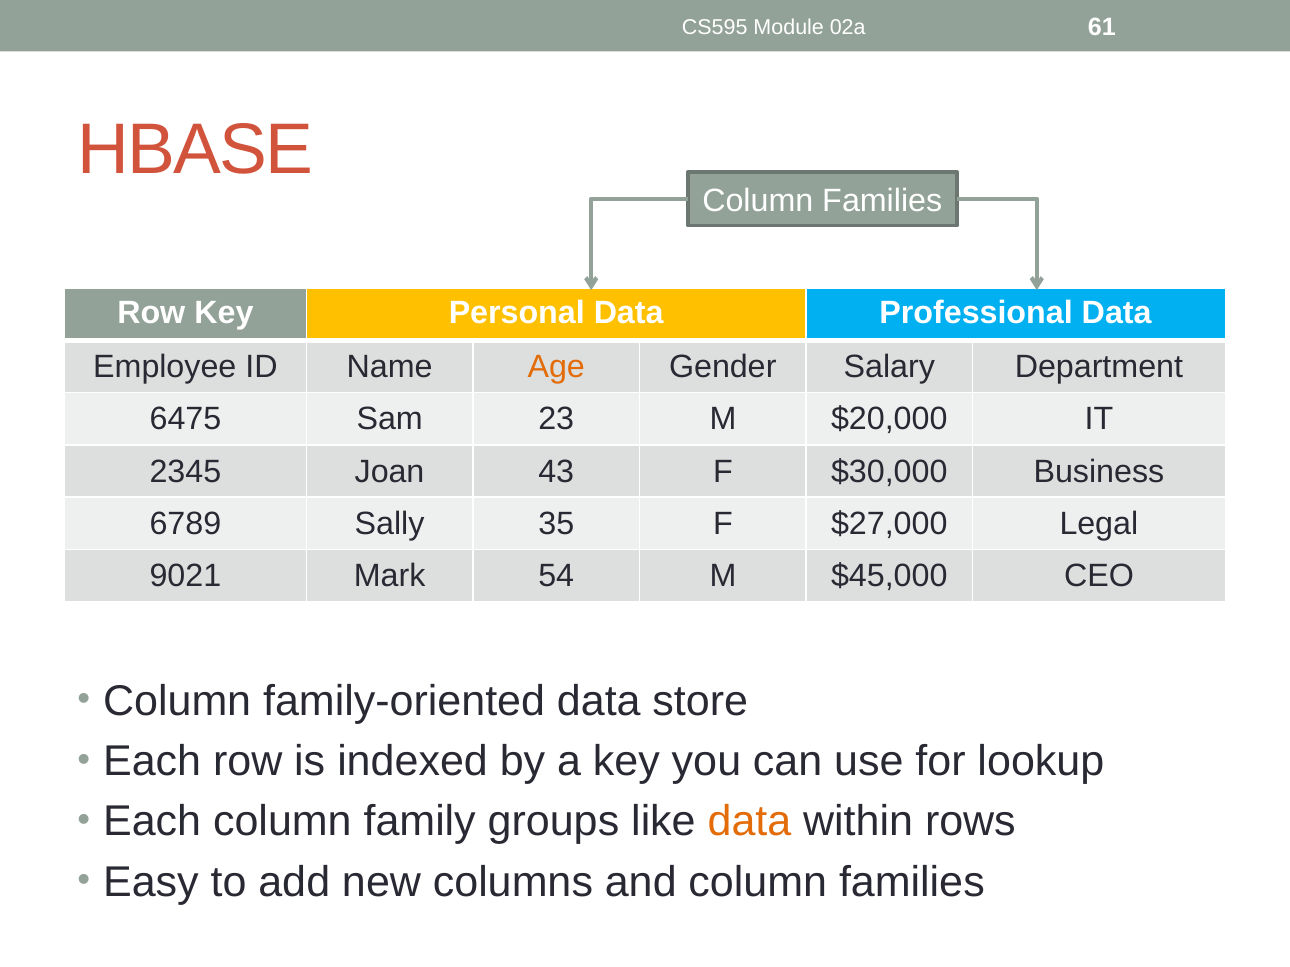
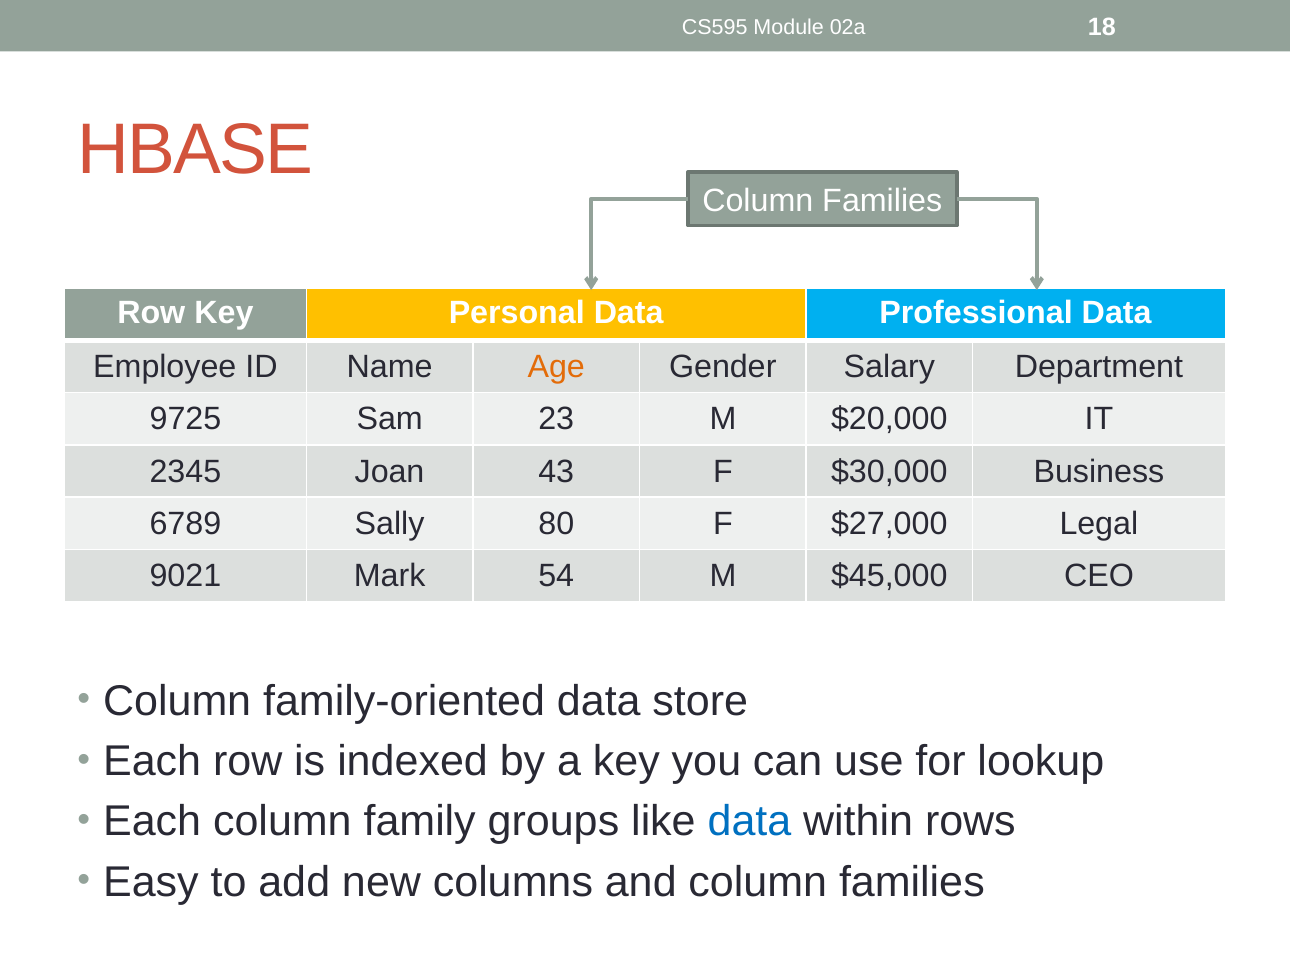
61: 61 -> 18 (1102, 28)
6475: 6475 -> 9725 (185, 419)
35: 35 -> 80 (556, 524)
data colour: orange -> blue (749, 822)
